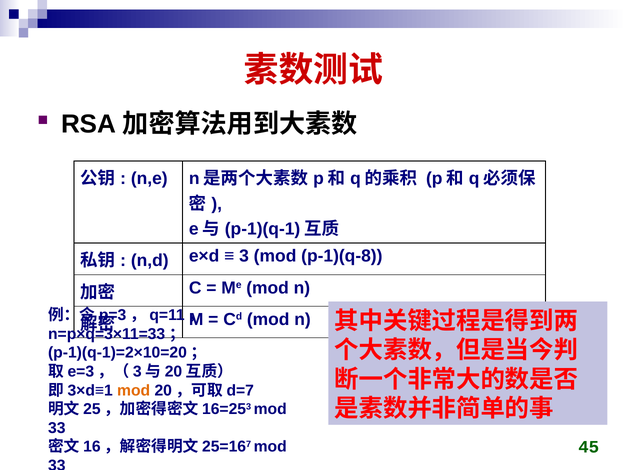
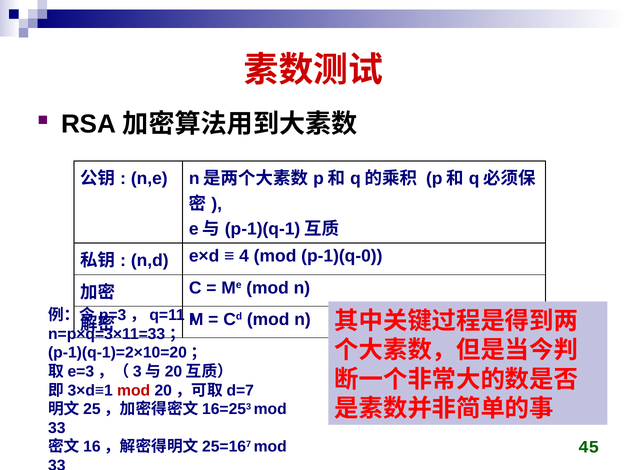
3: 3 -> 4 (244, 256)
p-1)(q-8: p-1)(q-8 -> p-1)(q-0 (342, 256)
mod colour: orange -> red (134, 391)
